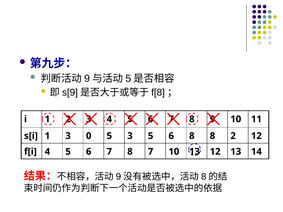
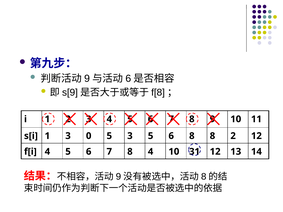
5: 5 -> 6 (128, 79)
8 7: 7 -> 4 (151, 152)
10 13: 13 -> 31 (195, 152)
